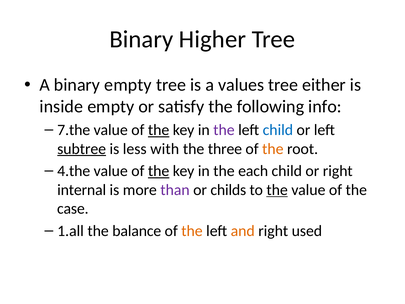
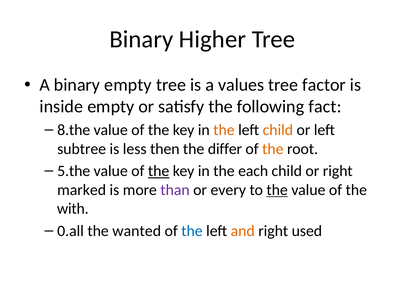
either: either -> factor (324, 85)
info: info -> fact (325, 107)
7.the: 7.the -> 8.the (74, 130)
the underline: present -> none (159, 130)
the colour: purple -> orange (224, 130)
child colour: blue -> orange (278, 130)
subtree underline: present -> none (82, 149)
with: with -> then (165, 149)
three: three -> differ (225, 149)
4.the: 4.the -> 5.the (74, 171)
internal: internal -> marked (82, 190)
childs: childs -> every (228, 190)
case: case -> with (73, 209)
1.all: 1.all -> 0.all (71, 231)
balance: balance -> wanted (137, 231)
the colour: orange -> blue (192, 231)
